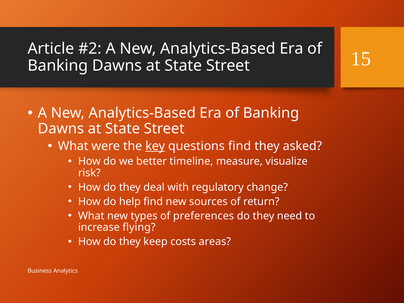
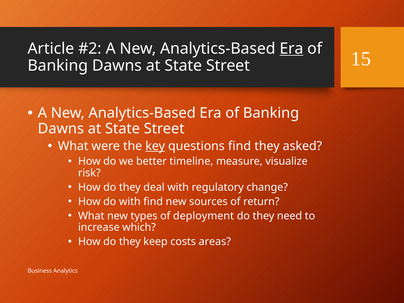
Era underline: none -> present (291, 49)
do help: help -> with (130, 202)
preferences: preferences -> deployment (204, 216)
flying: flying -> which (139, 227)
